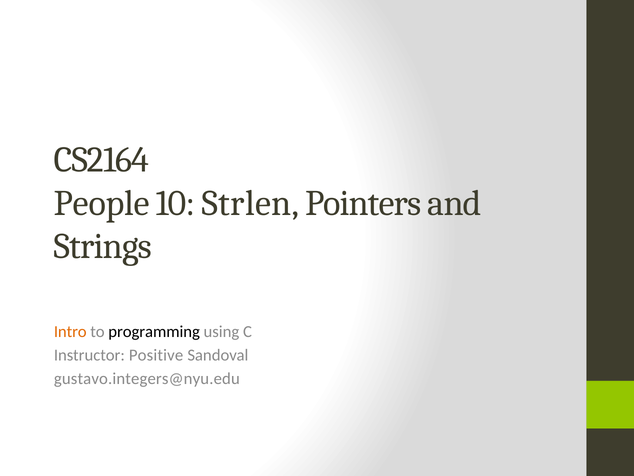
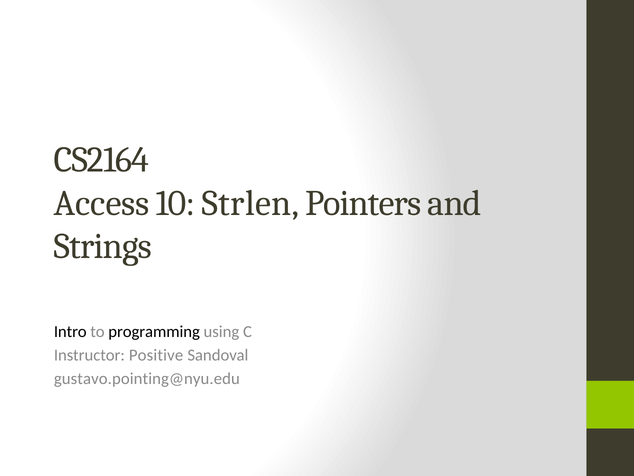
People: People -> Access (102, 203)
Intro colour: orange -> black (70, 331)
gustavo.integers@nyu.edu: gustavo.integers@nyu.edu -> gustavo.pointing@nyu.edu (147, 379)
